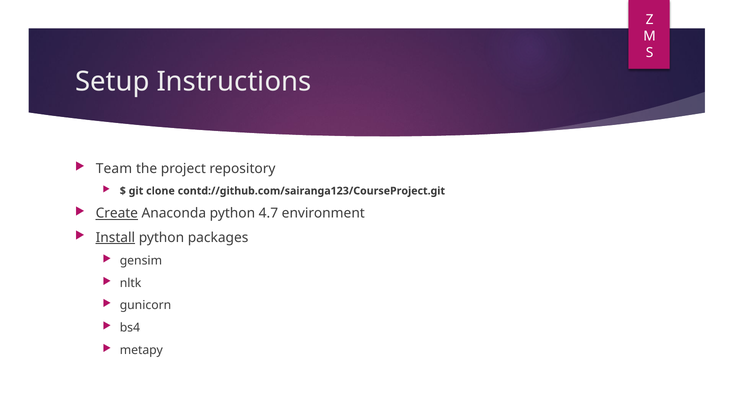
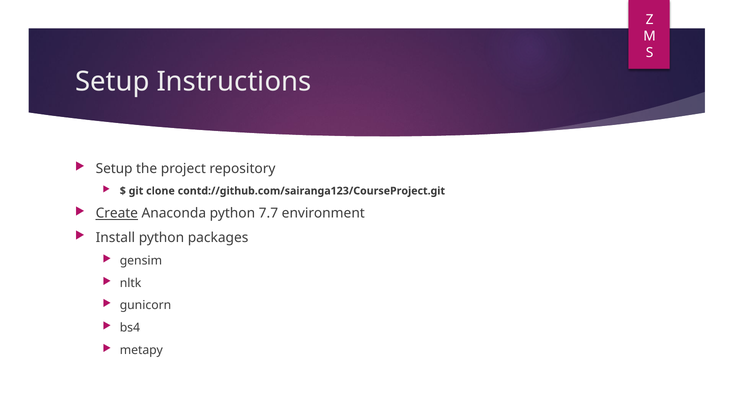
Team: Team -> Setup (114, 169)
4.7: 4.7 -> 7.7 (268, 213)
Install underline: present -> none (115, 238)
